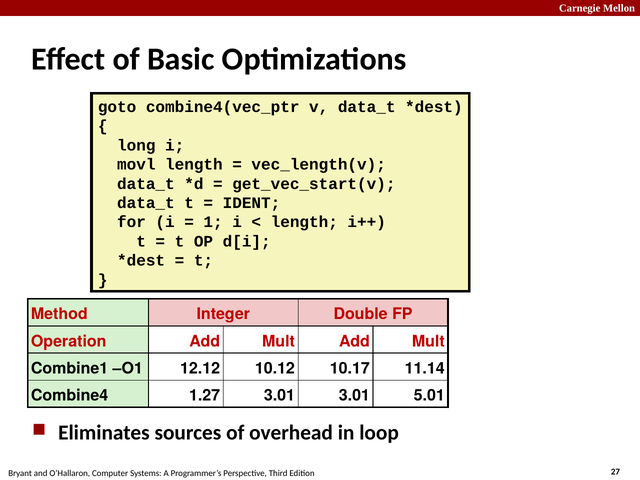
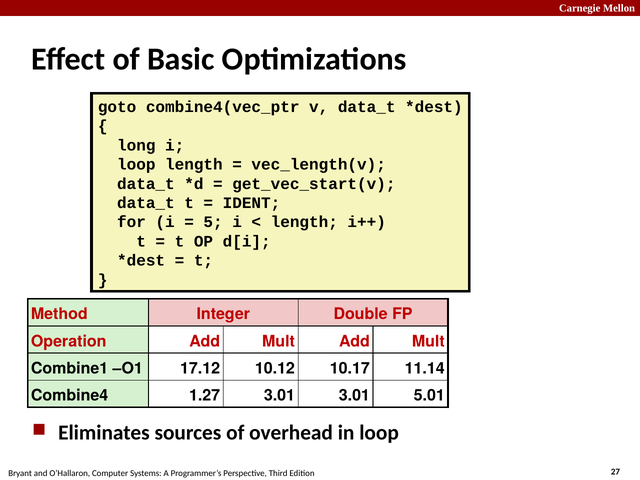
movl: movl -> loop (136, 165)
1: 1 -> 5 (213, 222)
12.12: 12.12 -> 17.12 (200, 368)
